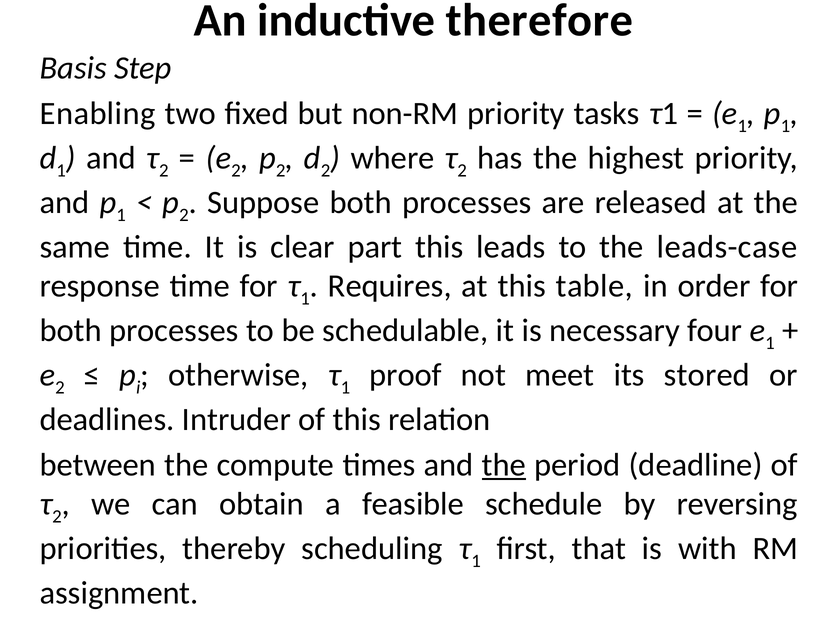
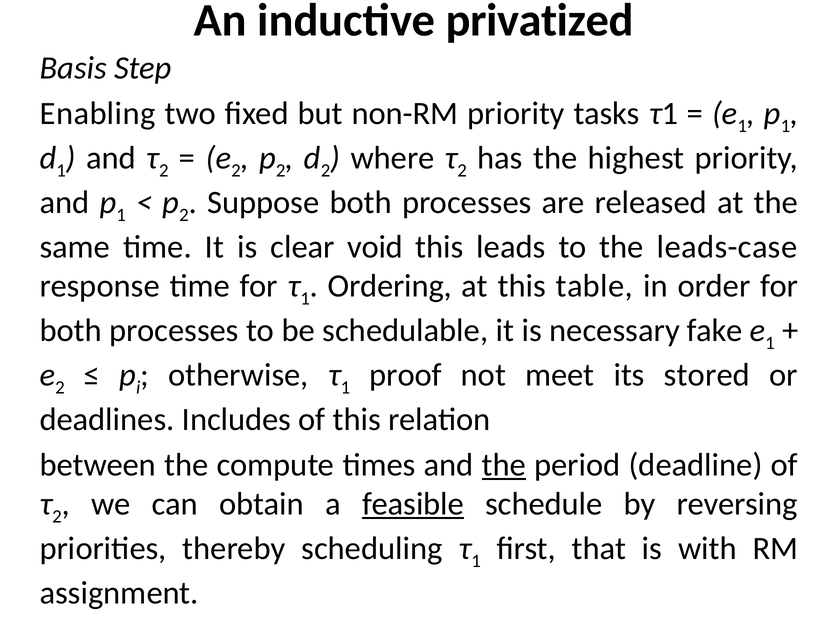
therefore: therefore -> privatized (540, 20)
part: part -> void (375, 247)
Requires: Requires -> Ordering (390, 286)
four: four -> fake (715, 331)
Intruder: Intruder -> Includes (236, 420)
feasible underline: none -> present (413, 504)
